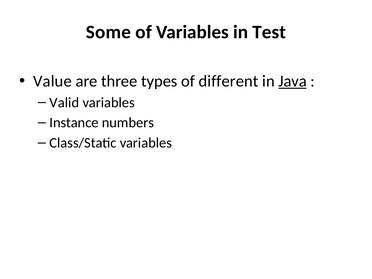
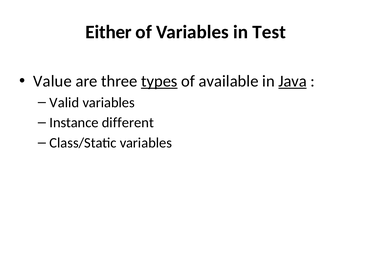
Some: Some -> Either (109, 32)
types underline: none -> present (159, 81)
different: different -> available (229, 81)
numbers: numbers -> different (128, 123)
